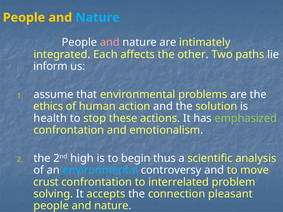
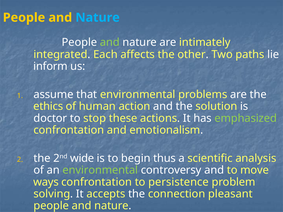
and colour: pink -> light green (110, 42)
health: health -> doctor (50, 118)
high: high -> wide (82, 158)
environmental colour: light blue -> light green (100, 170)
crust: crust -> ways (46, 182)
interrelated: interrelated -> persistence (179, 182)
